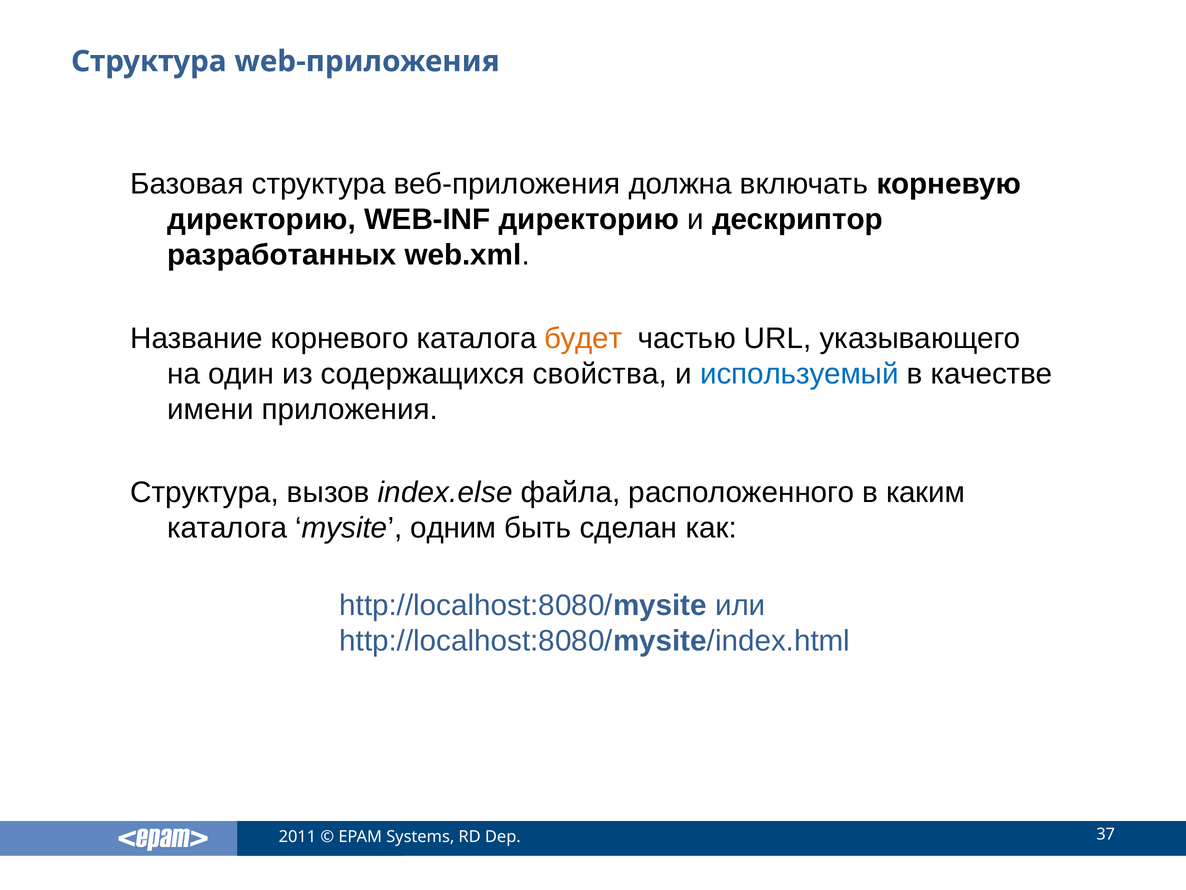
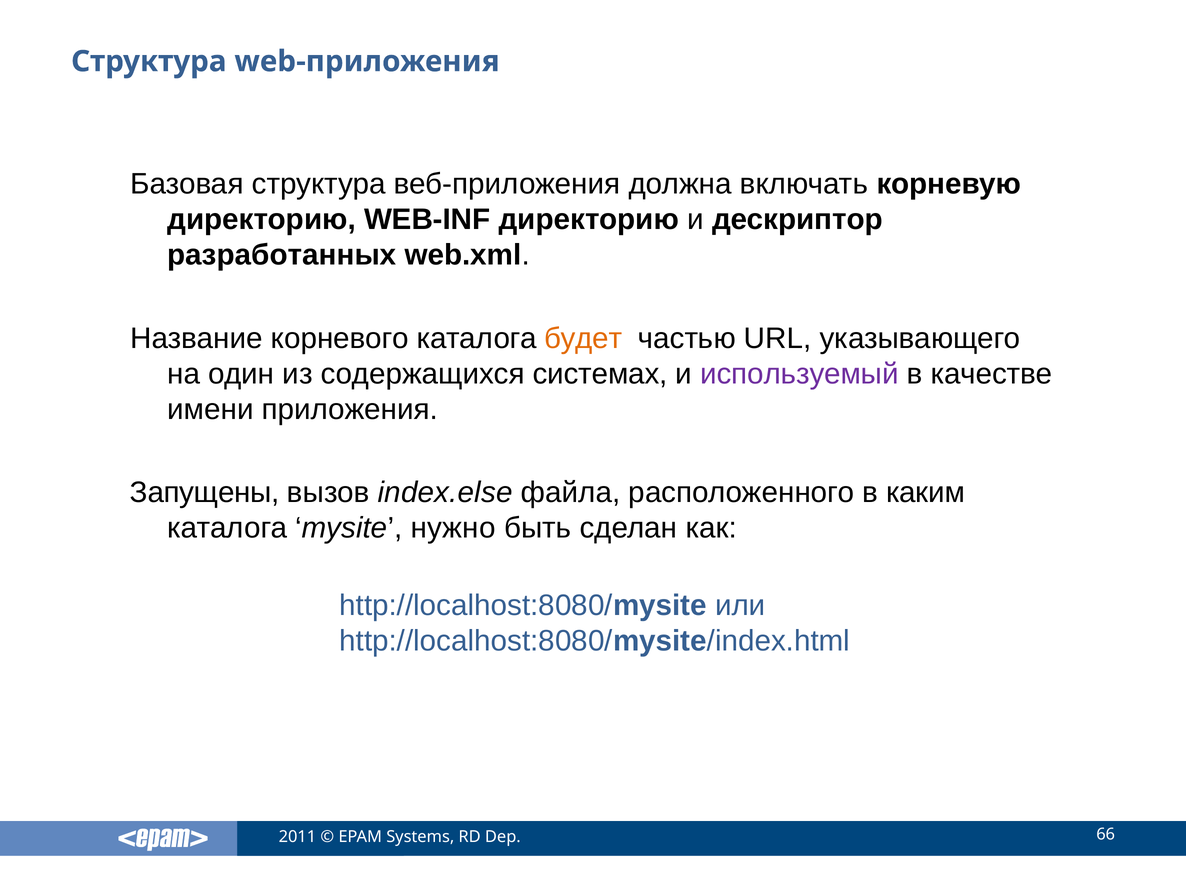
свойства: свойства -> системах (600, 374)
используемый colour: blue -> purple (799, 374)
Структура: Структура -> Запущены (205, 492)
одним: одним -> нужно (453, 528)
37: 37 -> 66 (1106, 834)
